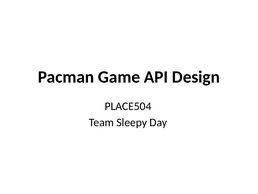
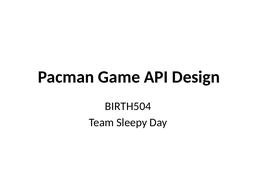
PLACE504: PLACE504 -> BIRTH504 (128, 106)
